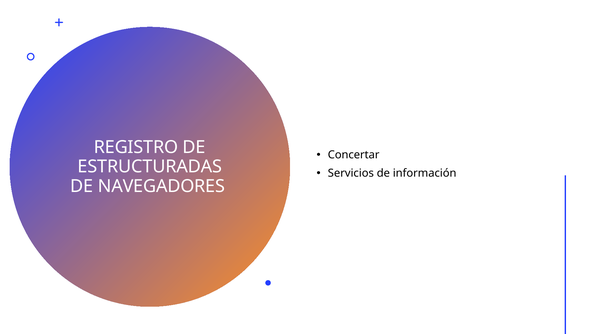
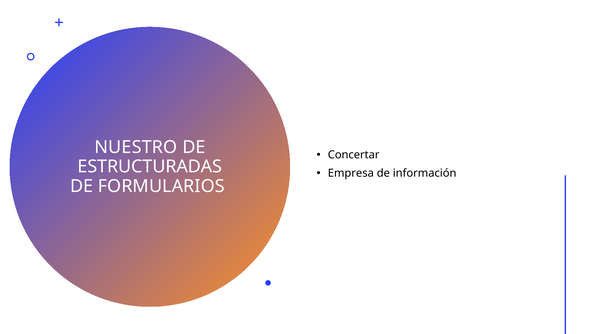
REGISTRO: REGISTRO -> NUESTRO (136, 148)
Servicios: Servicios -> Empresa (351, 173)
NAVEGADORES: NAVEGADORES -> FORMULARIOS (161, 186)
